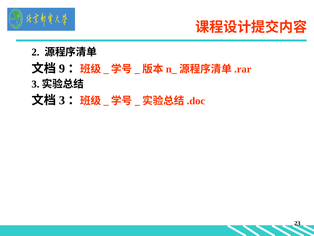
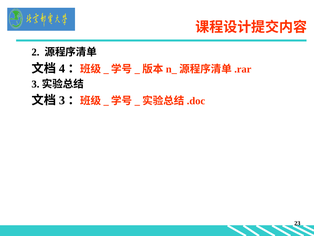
9: 9 -> 4 (62, 68)
